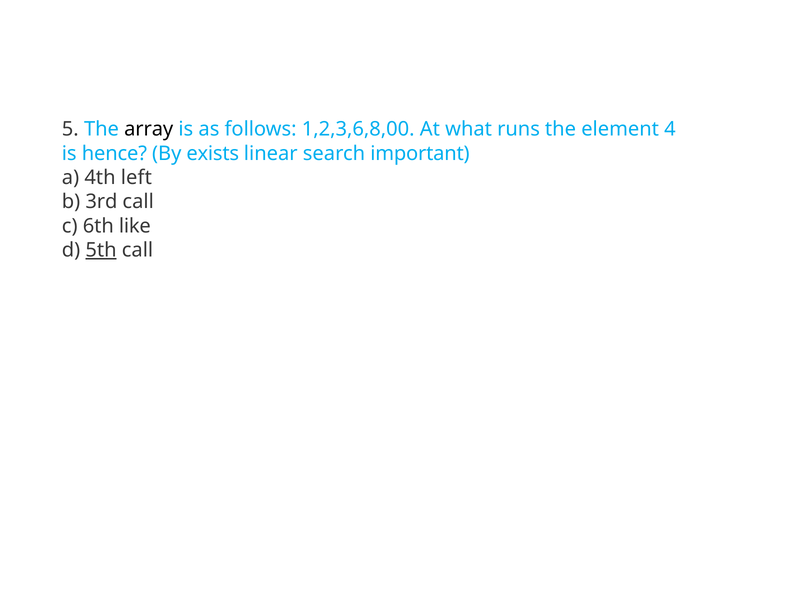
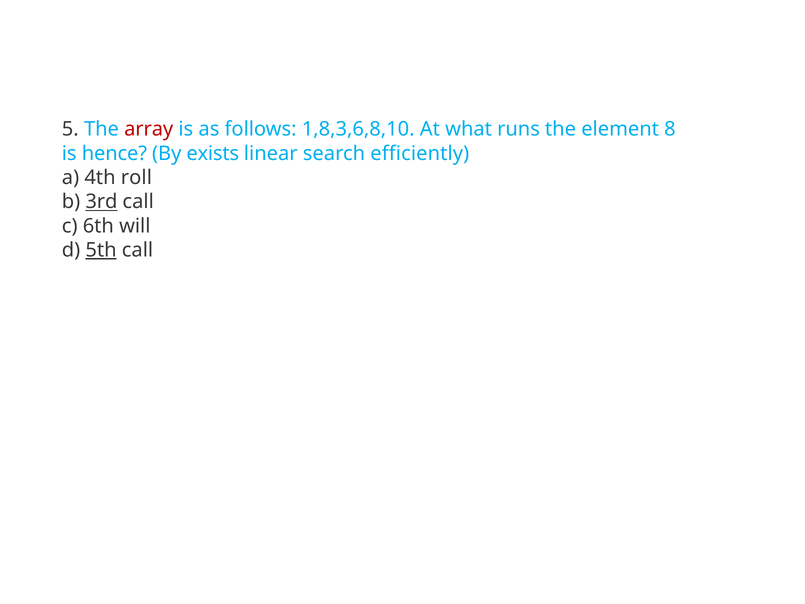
array colour: black -> red (149, 129)
1,2,3,6,8,00: 1,2,3,6,8,00 -> 1,8,3,6,8,10 (358, 129)
4: 4 -> 8 (670, 129)
important: important -> efficiently (420, 153)
left: left -> roll (136, 177)
3rd underline: none -> present (101, 202)
like: like -> will (135, 226)
